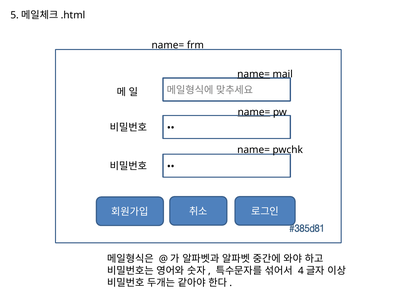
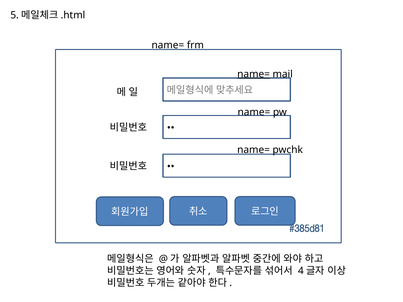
name= underline: present -> none (254, 112)
